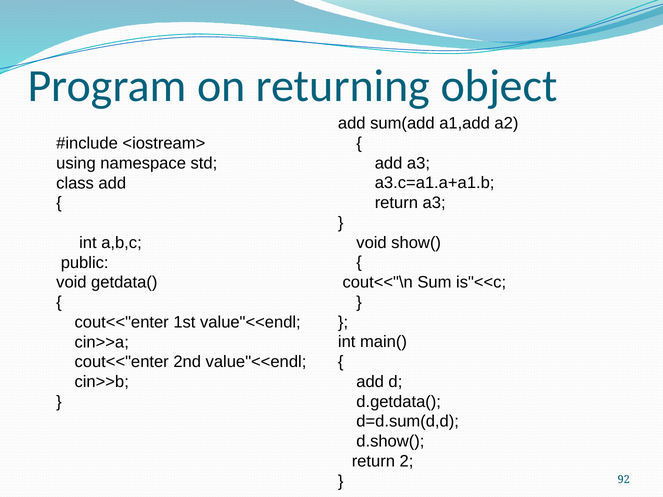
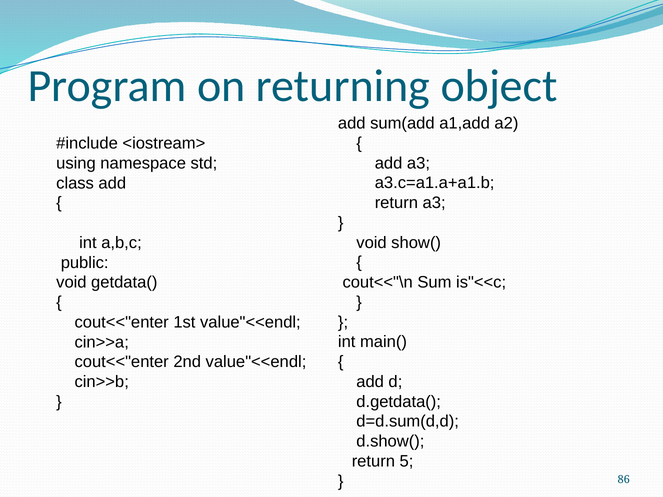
2: 2 -> 5 (406, 461)
92: 92 -> 86 (624, 480)
